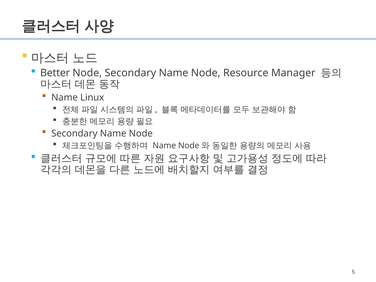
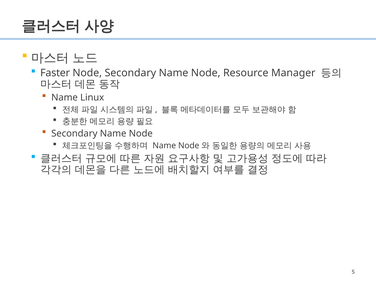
Better: Better -> Faster (55, 73)
